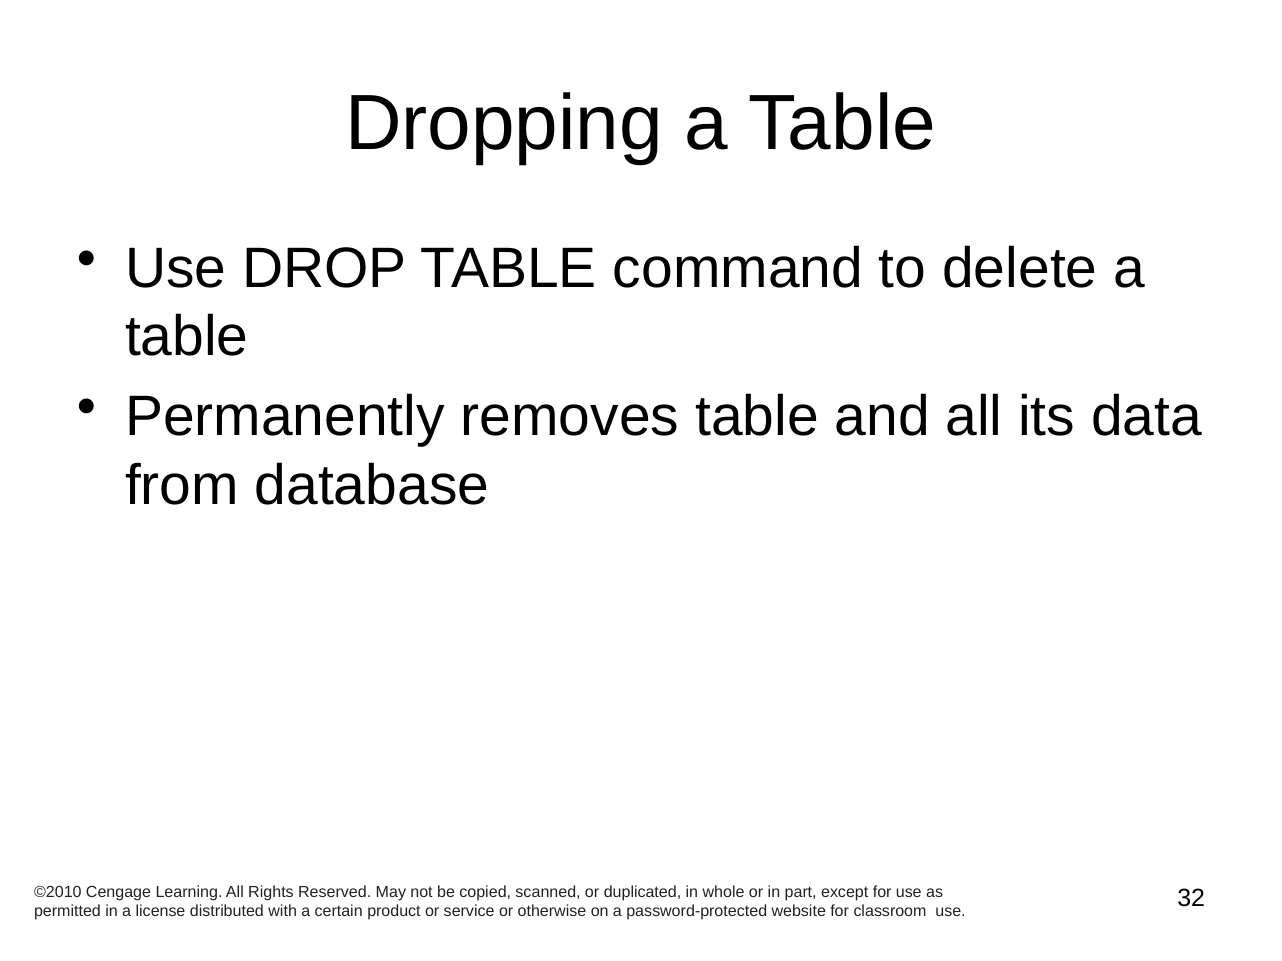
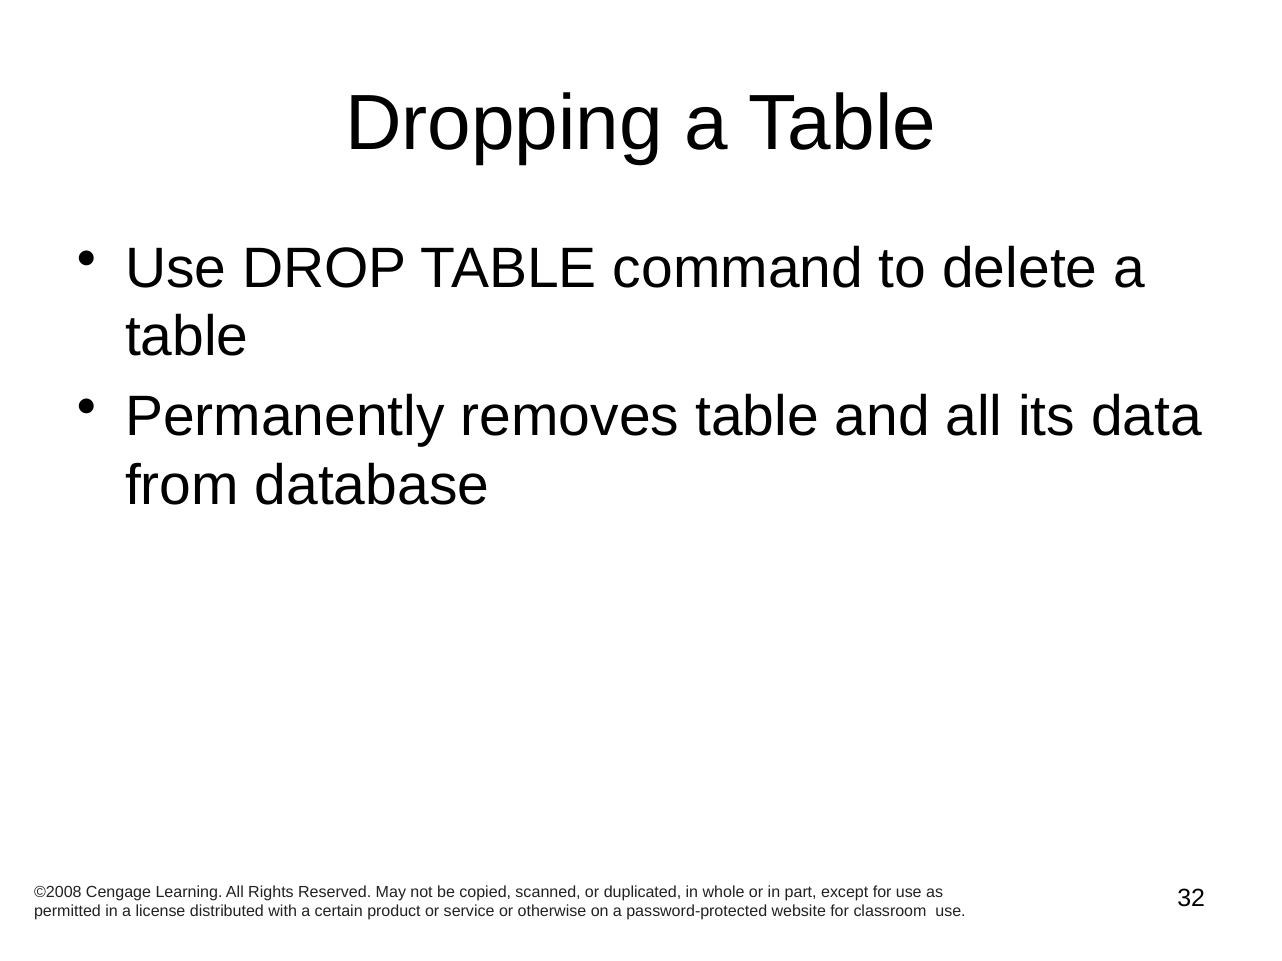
©2010: ©2010 -> ©2008 (58, 893)
